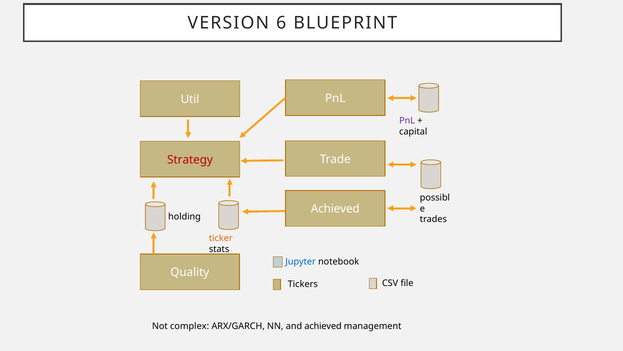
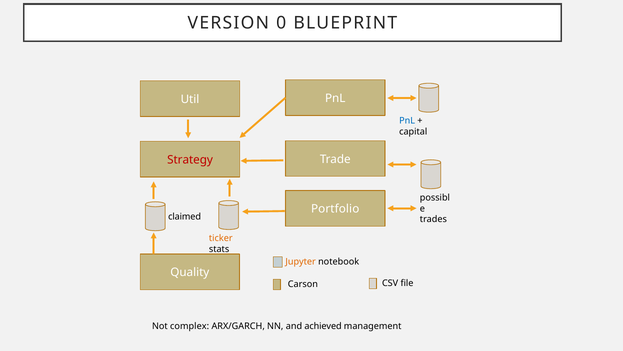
6: 6 -> 0 (281, 23)
PnL colour: purple -> blue (407, 121)
Achieved: Achieved -> Portfolio (335, 209)
holding: holding -> claimed (185, 216)
Jupyter colour: blue -> orange (301, 261)
Tickers: Tickers -> Carson (303, 284)
